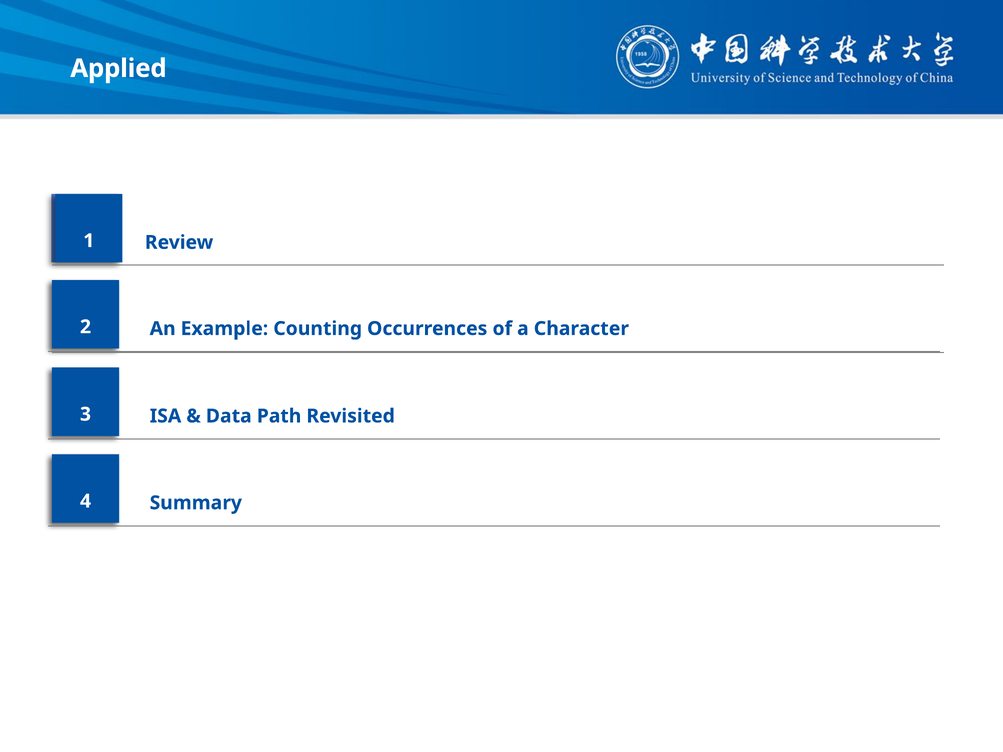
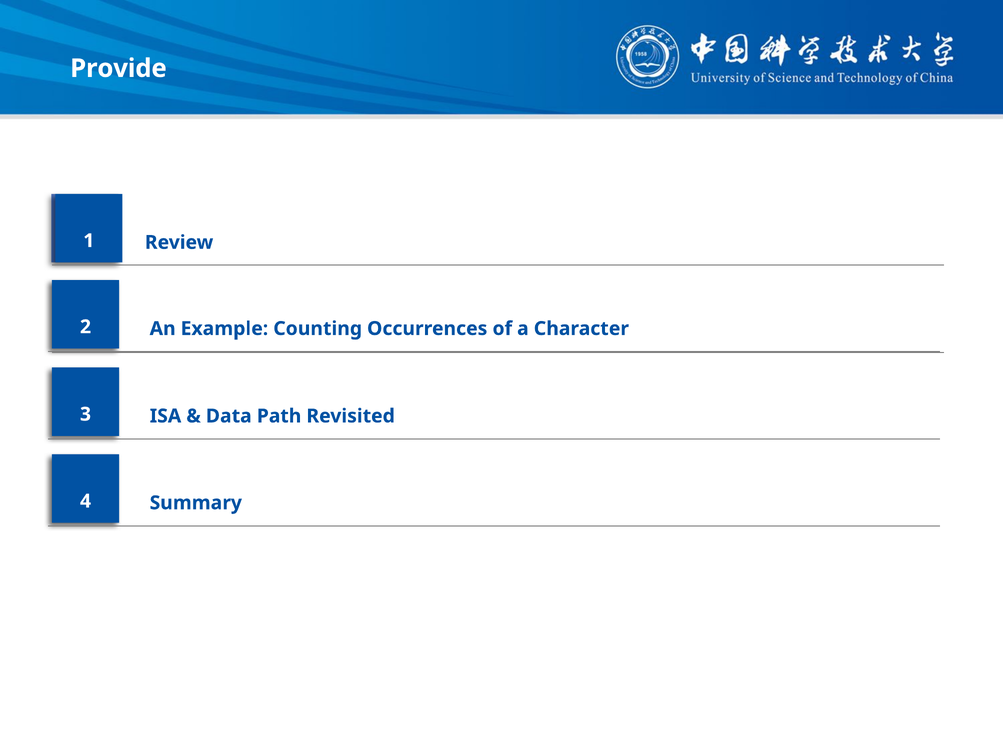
Applied: Applied -> Provide (118, 68)
